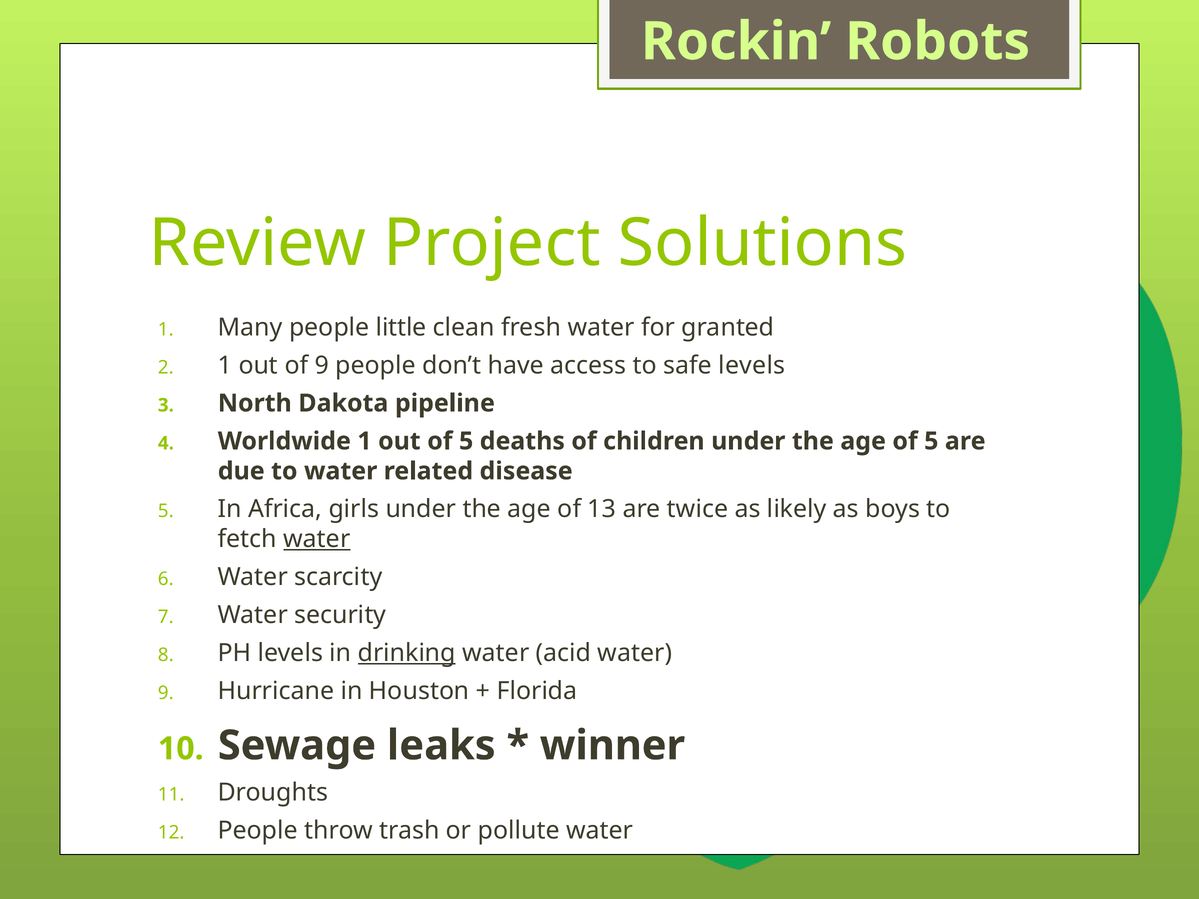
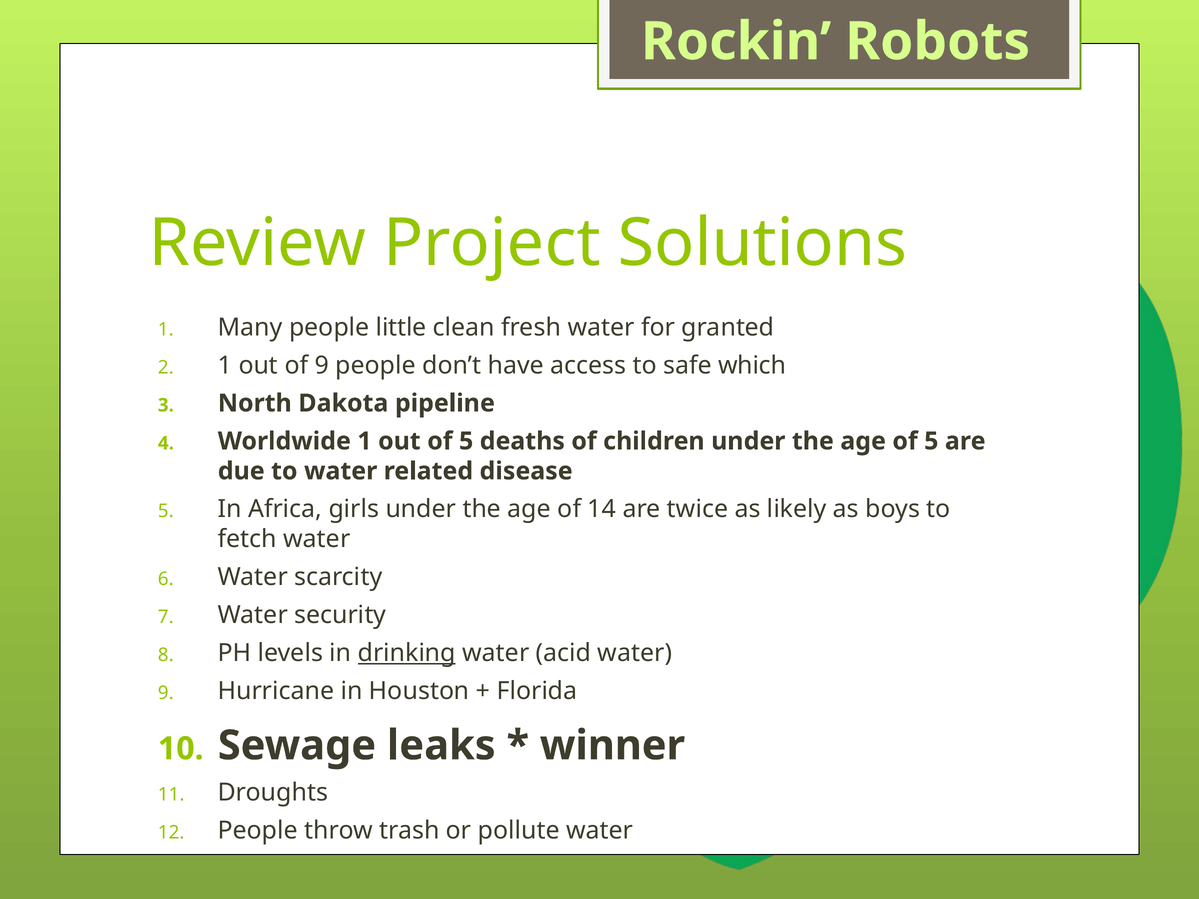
safe levels: levels -> which (752, 365)
13: 13 -> 14 (602, 509)
water underline: present -> none (317, 539)
